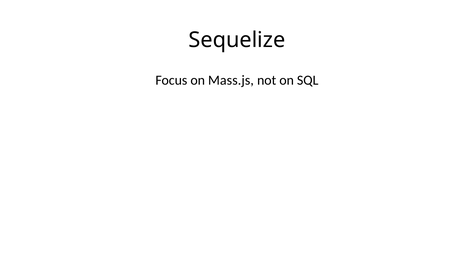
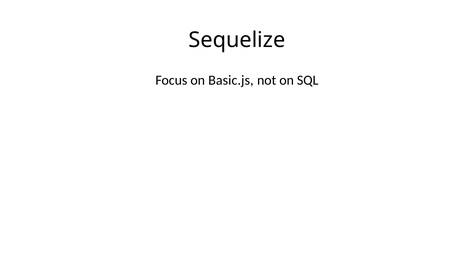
Mass.js: Mass.js -> Basic.js (231, 80)
